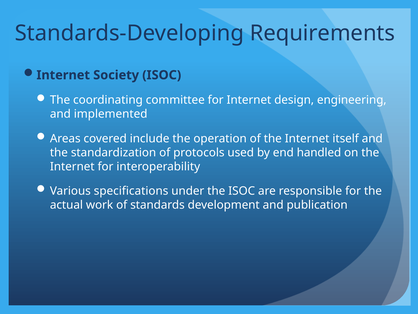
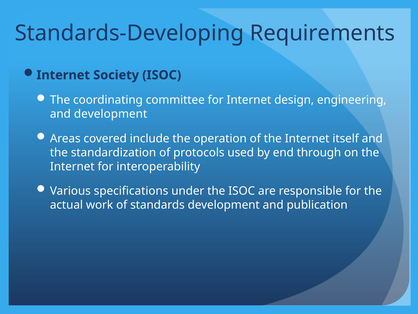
and implemented: implemented -> development (111, 114)
handled: handled -> through (319, 152)
